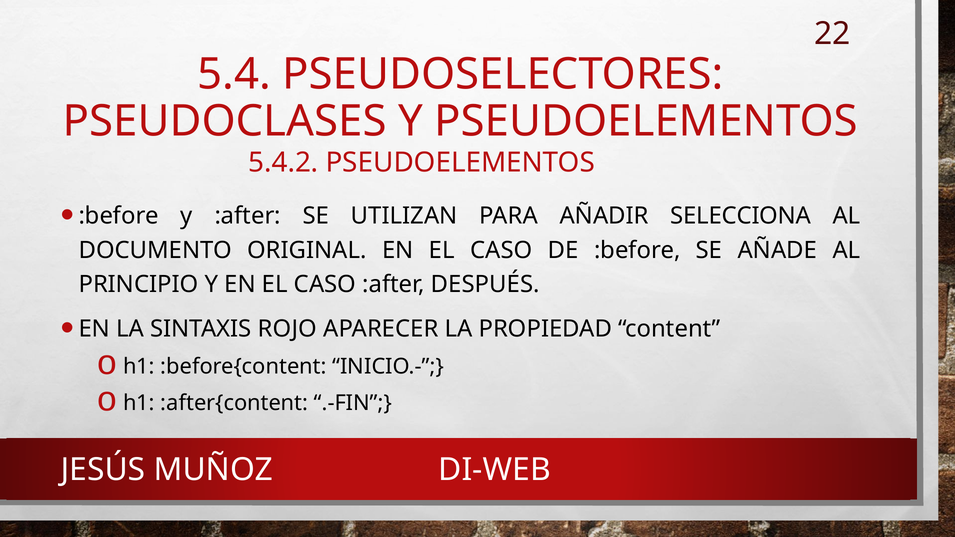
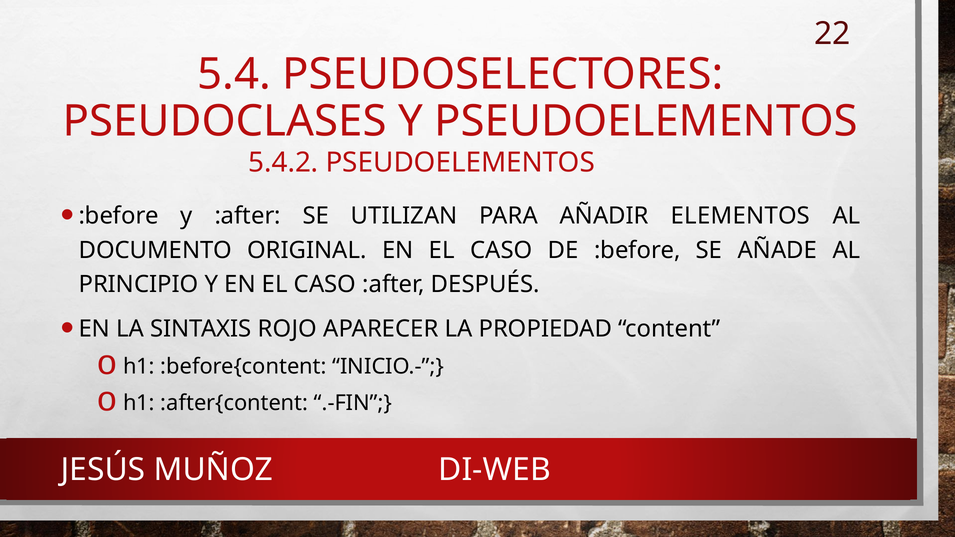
SELECCIONA: SELECCIONA -> ELEMENTOS (741, 216)
